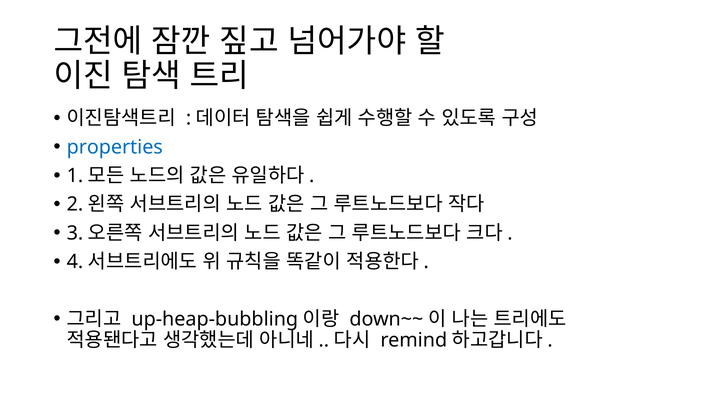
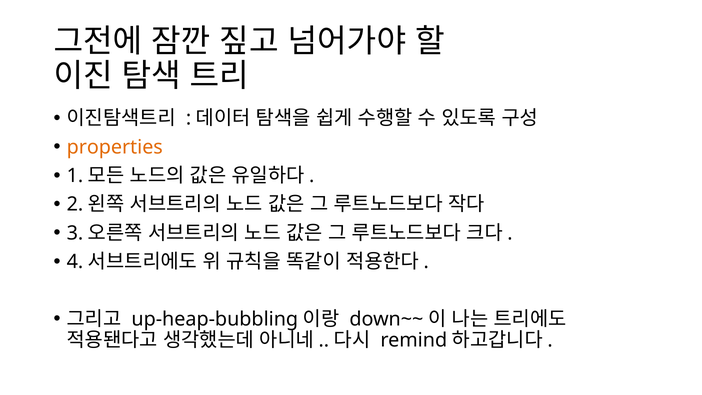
properties colour: blue -> orange (115, 147)
